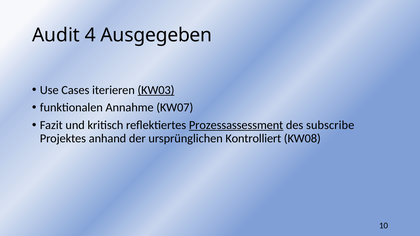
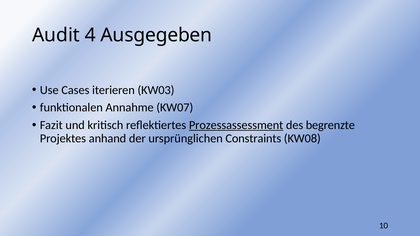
KW03 underline: present -> none (156, 90)
subscribe: subscribe -> begrenzte (330, 125)
Kontrolliert: Kontrolliert -> Constraints (253, 139)
